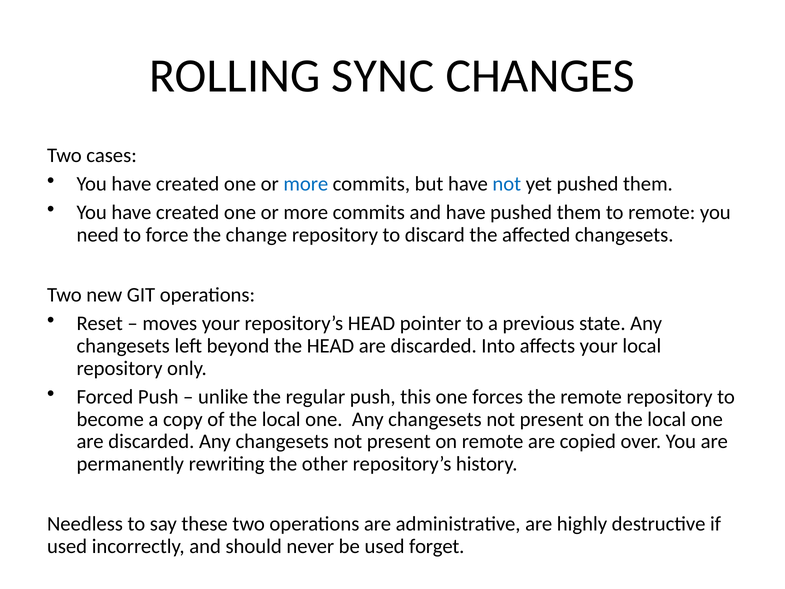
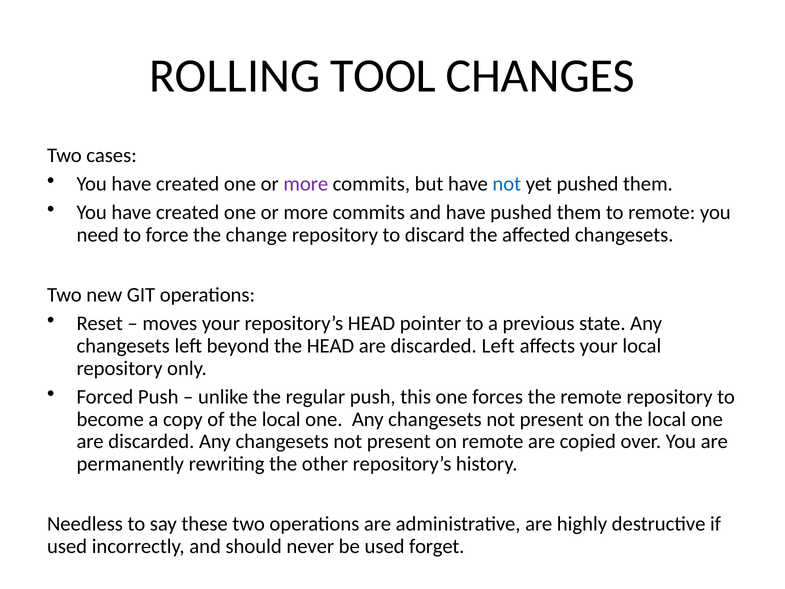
SYNC: SYNC -> TOOL (383, 76)
more colour: blue -> purple (306, 184)
discarded Into: Into -> Left (498, 346)
